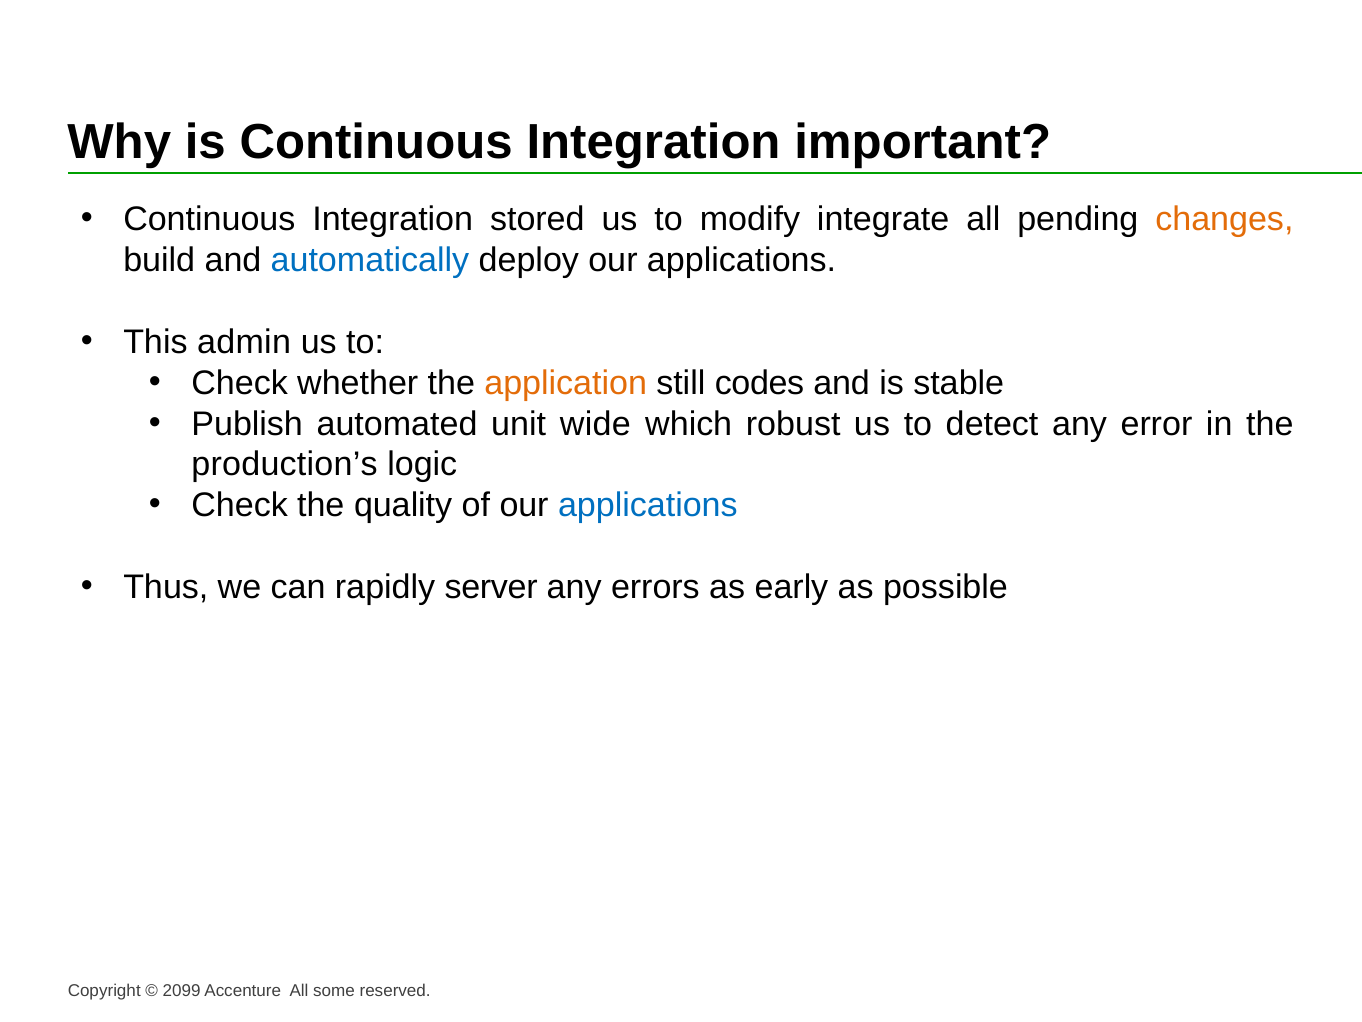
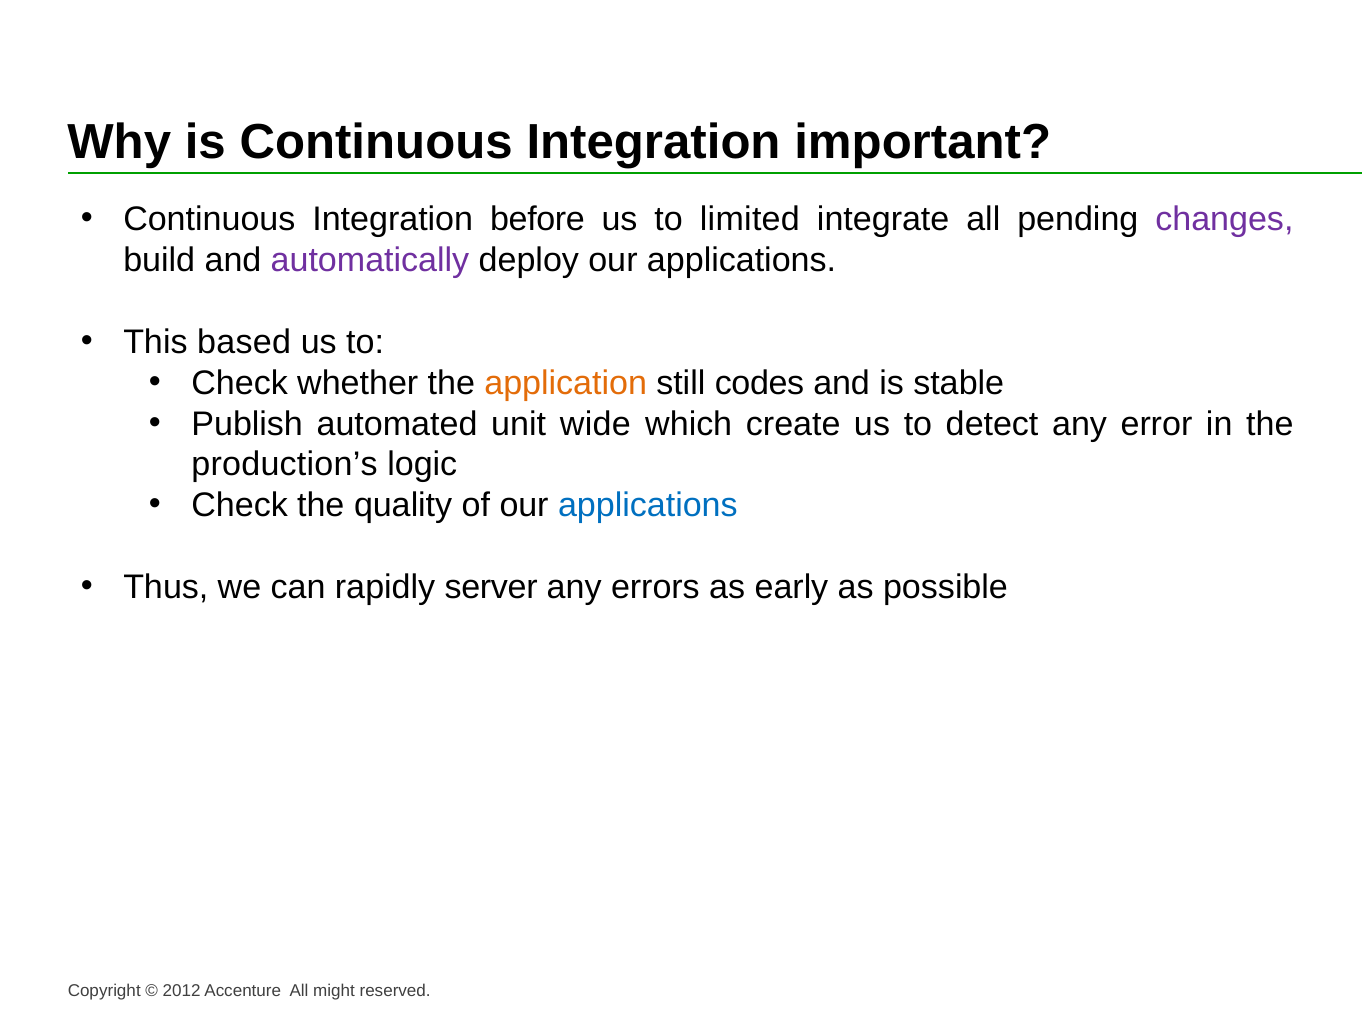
stored: stored -> before (538, 219)
modify: modify -> limited (750, 219)
changes colour: orange -> purple (1224, 219)
automatically colour: blue -> purple (370, 260)
admin: admin -> based (244, 342)
robust: robust -> create (793, 424)
2099: 2099 -> 2012 (182, 990)
some: some -> might (334, 990)
